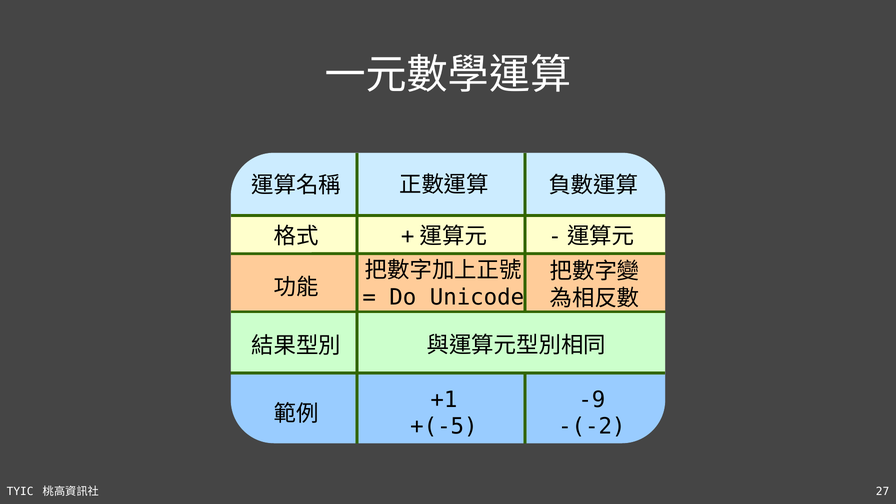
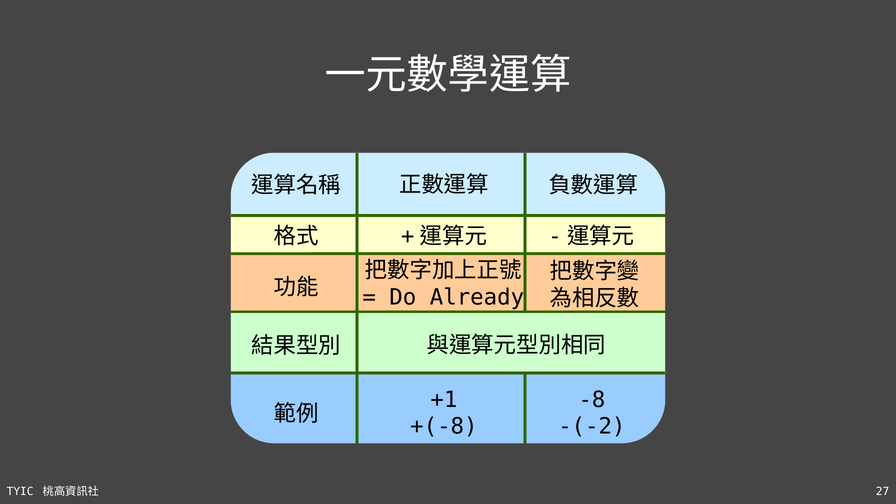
Unicode: Unicode -> Already (477, 297)
-9: -9 -> -8 (592, 400)
+(-5: +(-5 -> +(-8 (444, 427)
